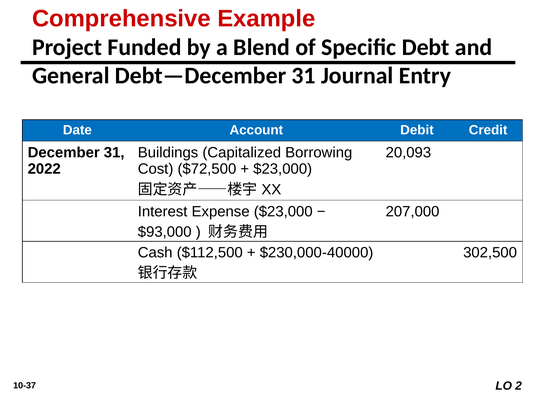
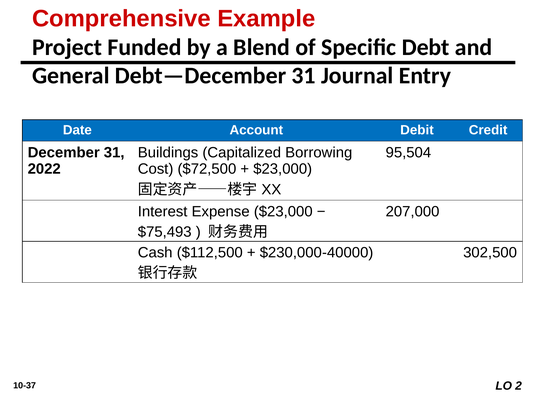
20,093: 20,093 -> 95,504 (408, 152)
$93,000: $93,000 -> $75,493 (165, 232)
